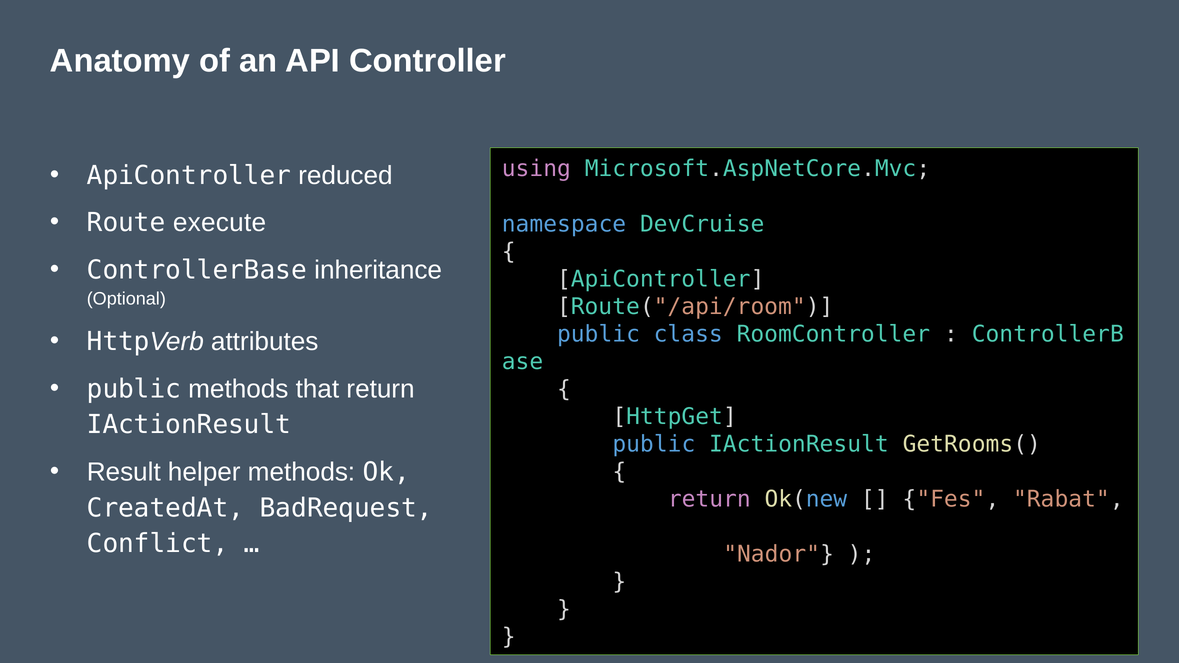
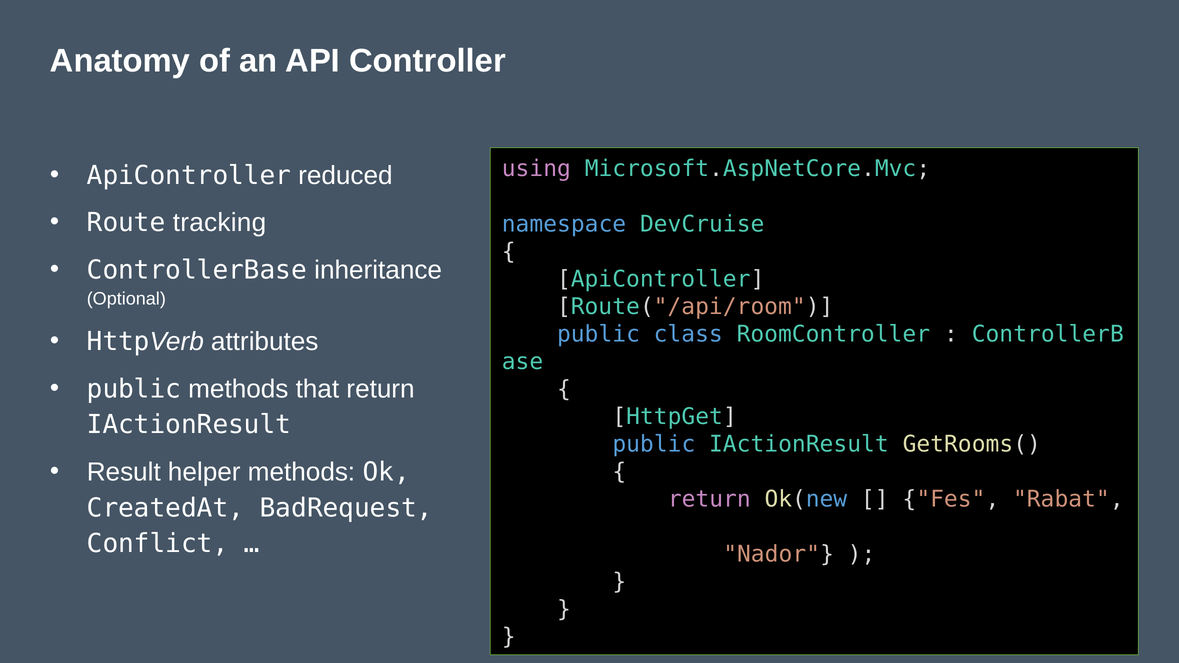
execute: execute -> tracking (219, 223)
